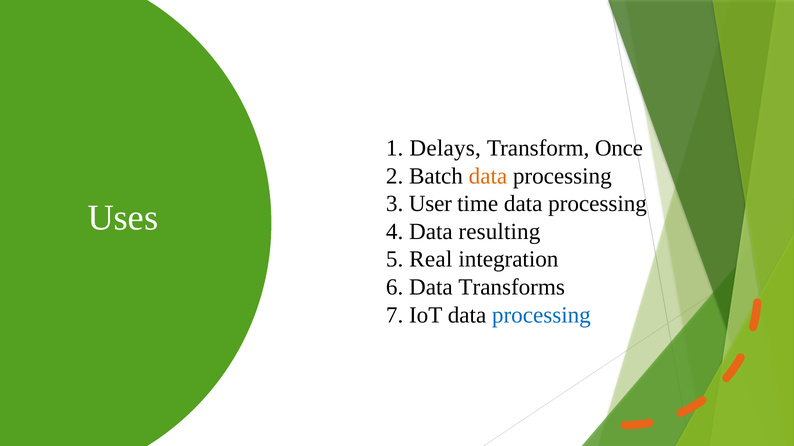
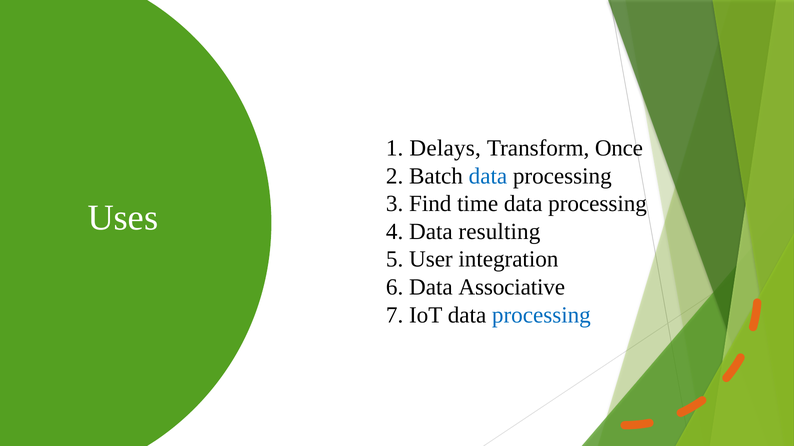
data colour: orange -> blue (488, 176)
User: User -> Find (430, 204)
Real: Real -> User (431, 260)
Transforms: Transforms -> Associative (512, 288)
